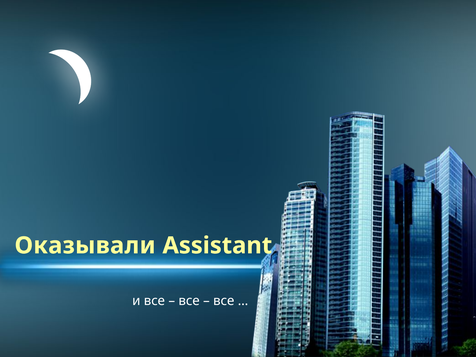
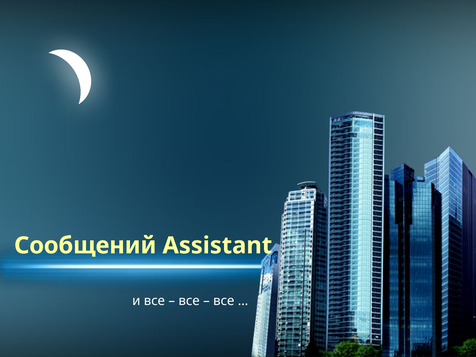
Оказывали: Оказывали -> Сообщений (85, 246)
